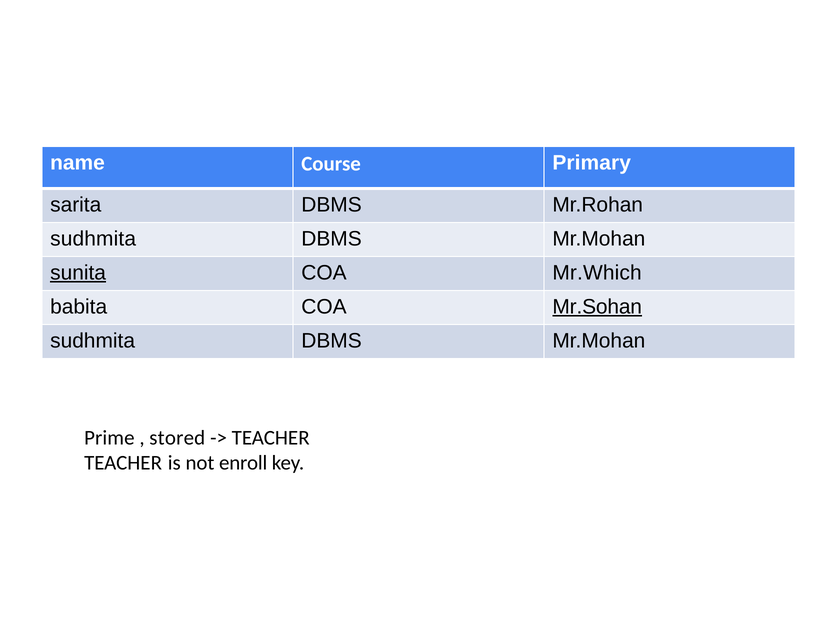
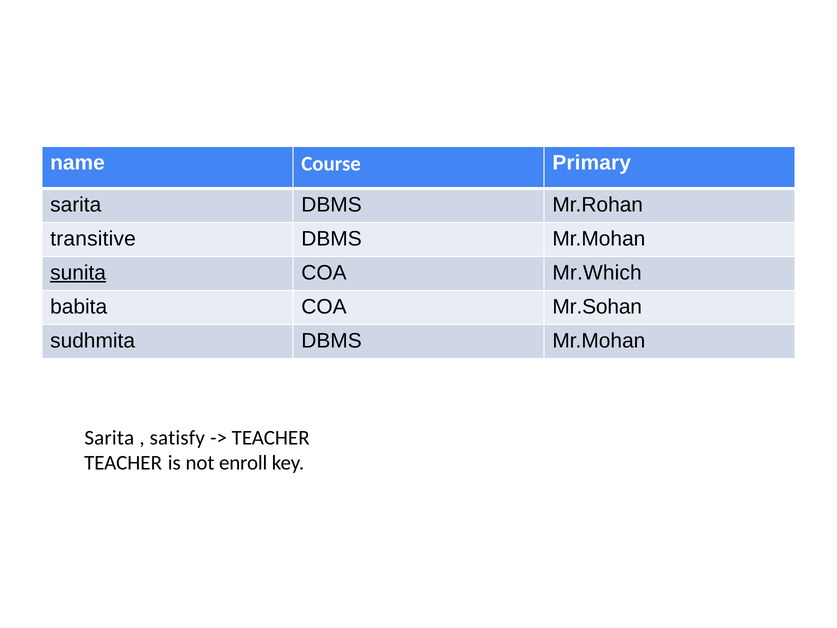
sudhmita: sudhmita -> transitive (93, 239)
Mr.Sohan underline: present -> none (597, 307)
Prime: Prime -> Sarita (109, 437)
stored: stored -> satisfy (177, 437)
